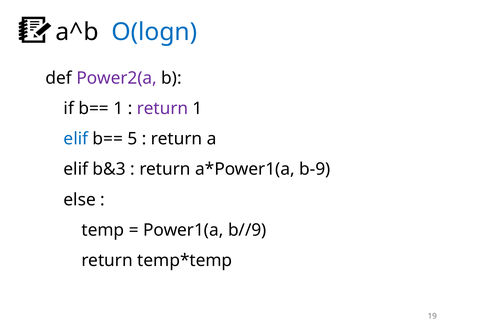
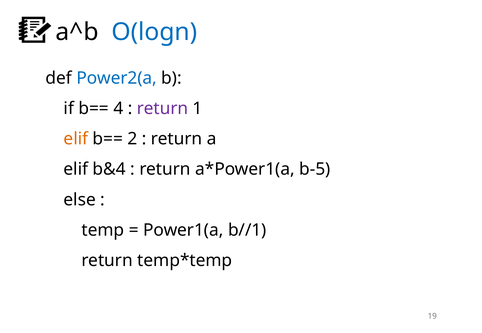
Power2(a colour: purple -> blue (117, 78)
b== 1: 1 -> 4 (118, 109)
elif colour: blue -> orange (76, 139)
5: 5 -> 2 (132, 139)
b&3: b&3 -> b&4 (109, 170)
b-9: b-9 -> b-5 (315, 170)
b//9: b//9 -> b//1 (247, 231)
